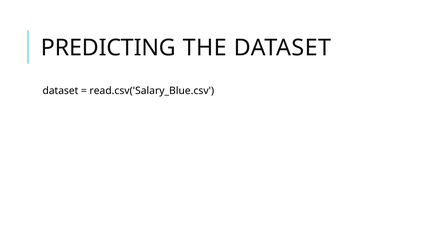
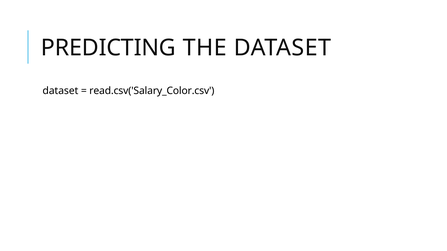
read.csv('Salary_Blue.csv: read.csv('Salary_Blue.csv -> read.csv('Salary_Color.csv (152, 91)
